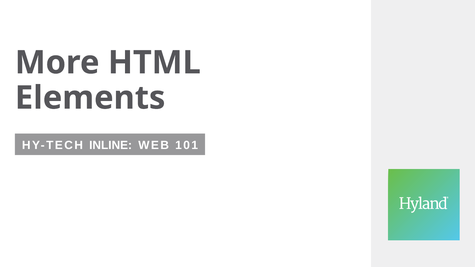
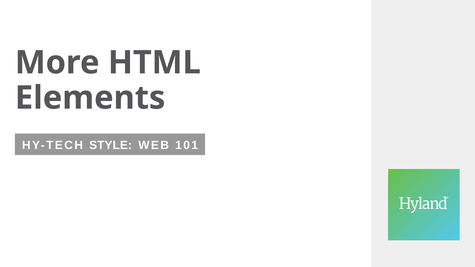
INLINE: INLINE -> STYLE (111, 145)
